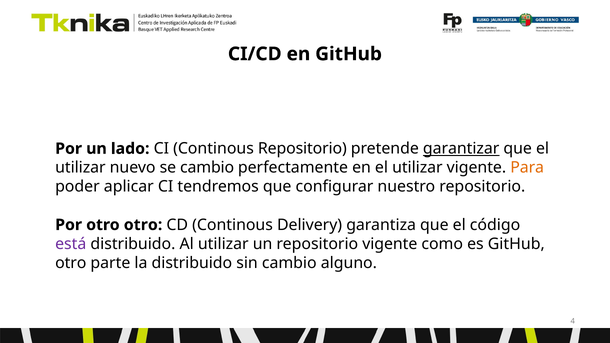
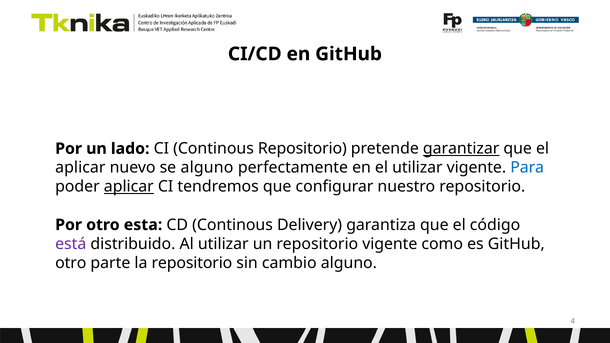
utilizar: utilizar -> aplicar (80, 168)
se cambio: cambio -> alguno (207, 168)
Para colour: orange -> blue (527, 168)
aplicar underline: none -> present (129, 187)
otro otro: otro -> esta (143, 225)
la distribuido: distribuido -> repositorio (192, 263)
